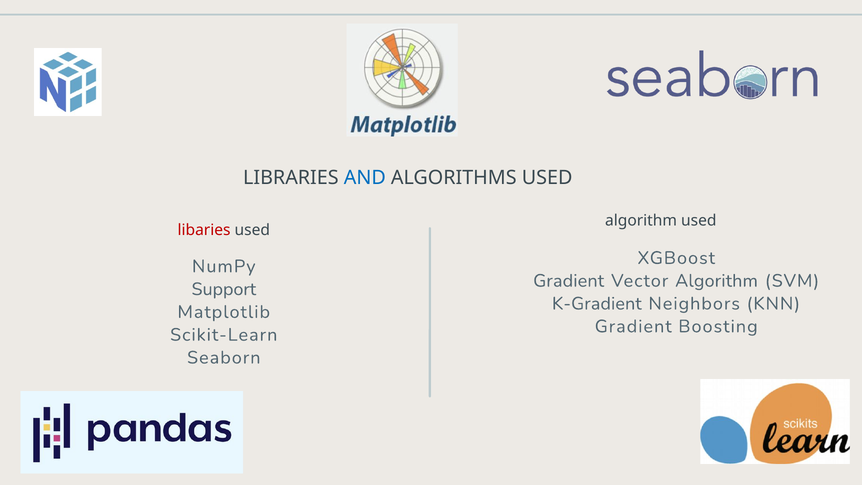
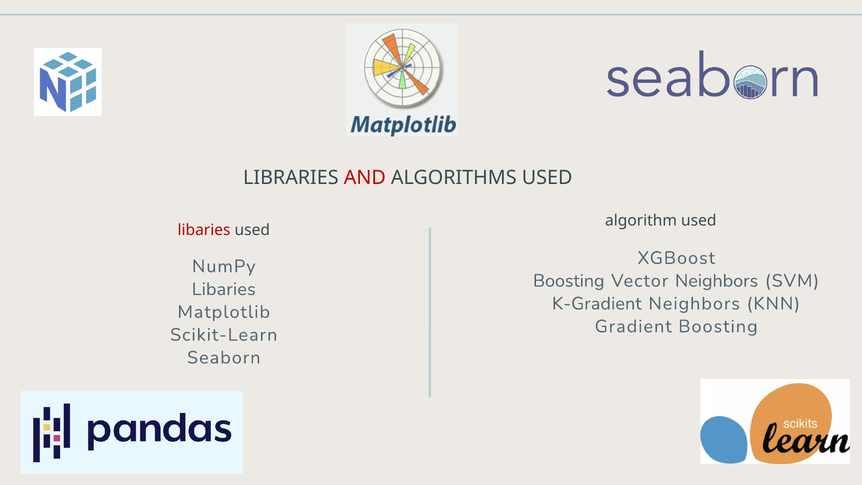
AND colour: blue -> red (365, 178)
Gradient: Gradient -> Boosting (569, 281)
Vector Algorithm: Algorithm -> Neighbors (717, 281)
Support: Support -> Libaries (224, 289)
